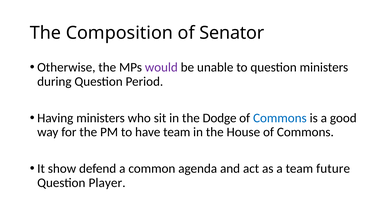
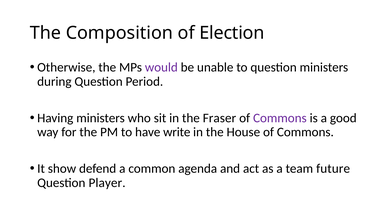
Senator: Senator -> Election (232, 33)
Dodge: Dodge -> Fraser (219, 118)
Commons colour: blue -> purple (280, 118)
have team: team -> write (177, 132)
